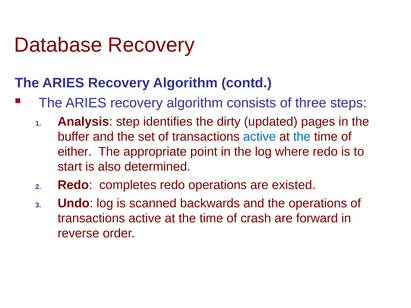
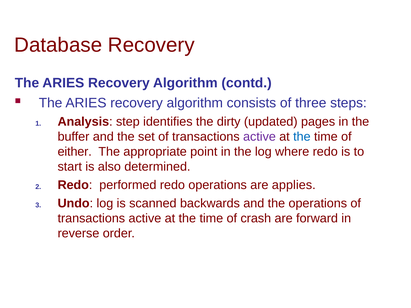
active colour: blue -> purple (259, 137)
completes: completes -> performed (128, 185)
existed: existed -> applies (294, 185)
